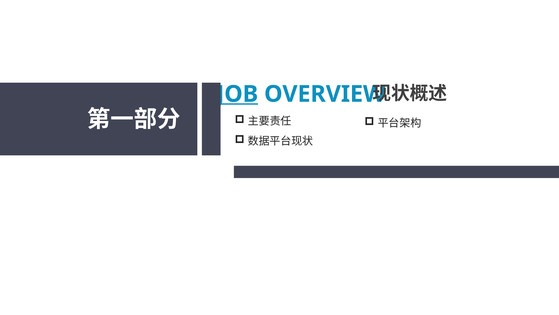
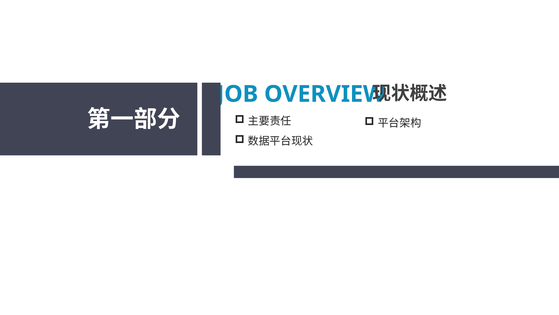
JOB underline: present -> none (237, 94)
